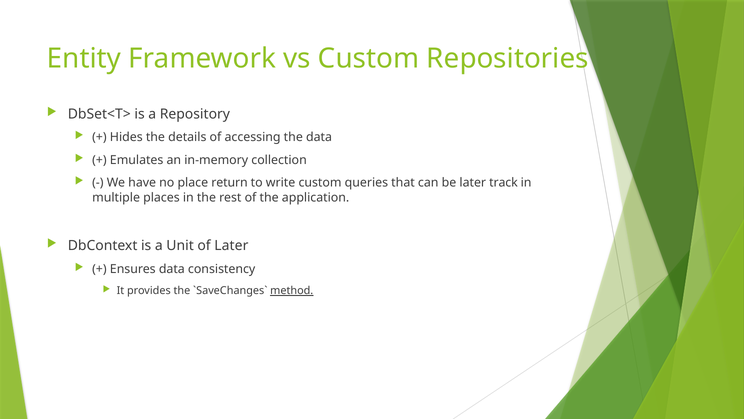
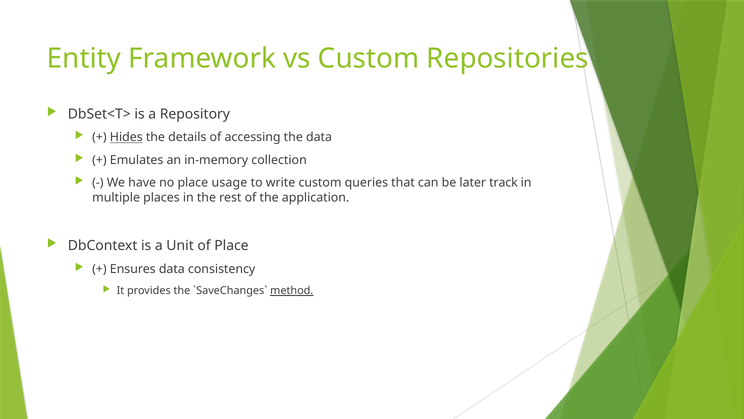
Hides underline: none -> present (126, 137)
return: return -> usage (229, 182)
of Later: Later -> Place (231, 245)
